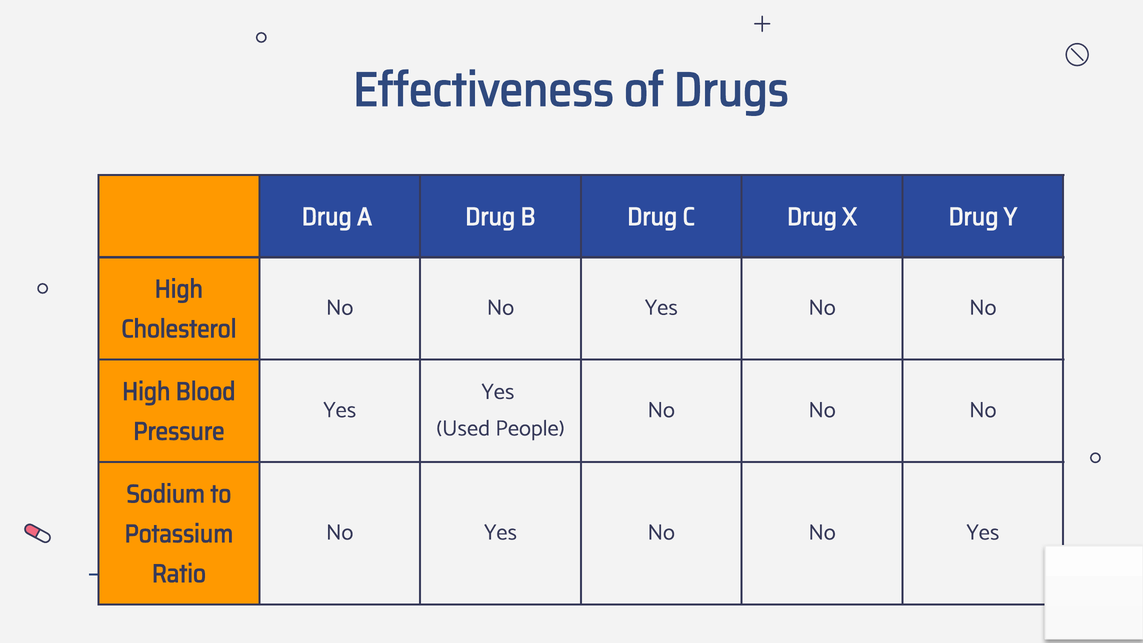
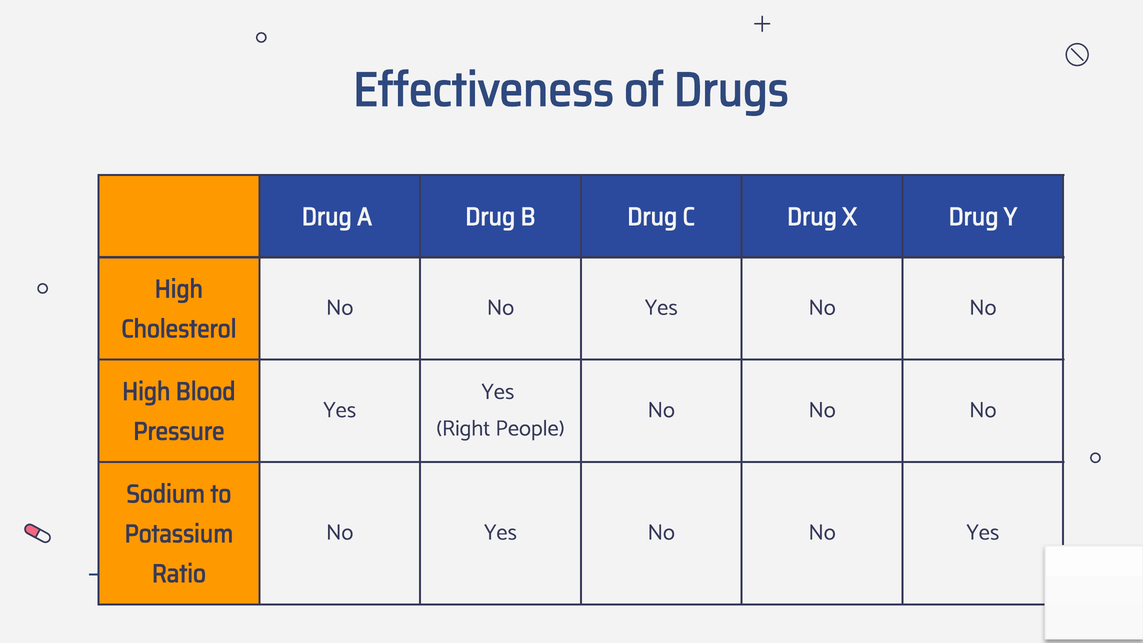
Used: Used -> Right (463, 428)
